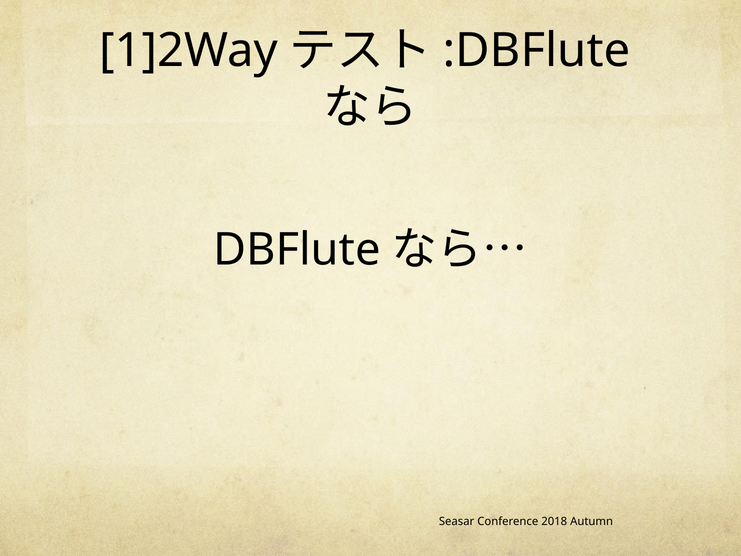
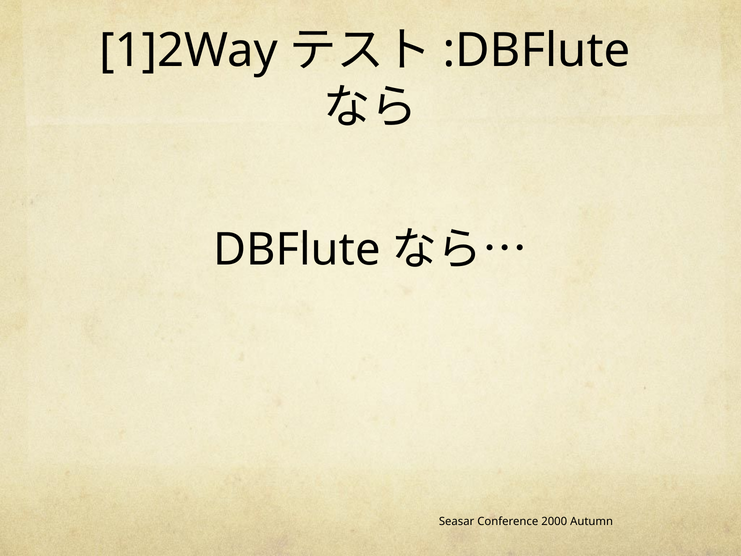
2018: 2018 -> 2000 (554, 521)
